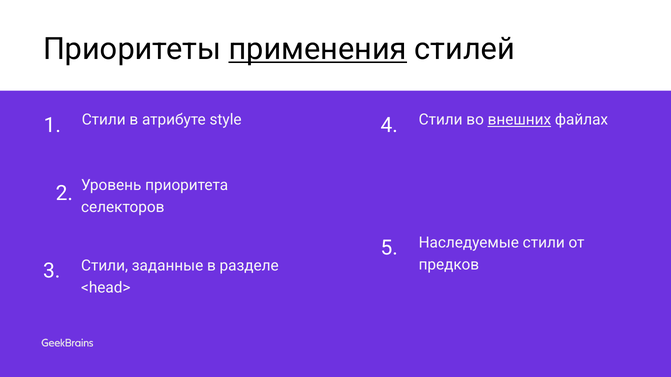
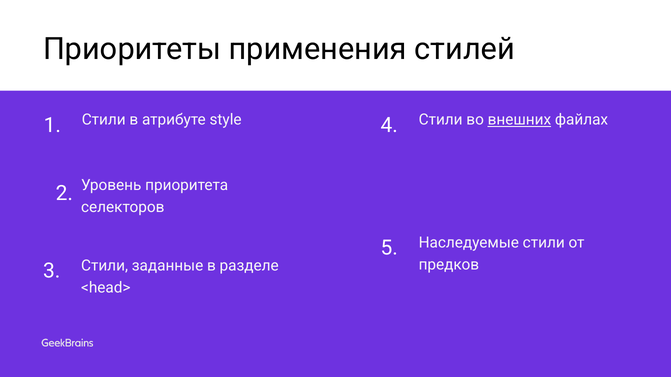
применения underline: present -> none (318, 49)
